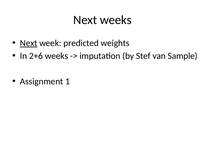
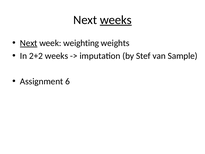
weeks underline: none -> present (116, 20)
predicted: predicted -> weighting (81, 43)
2+6: 2+6 -> 2+2 (36, 56)
1: 1 -> 6 (68, 81)
